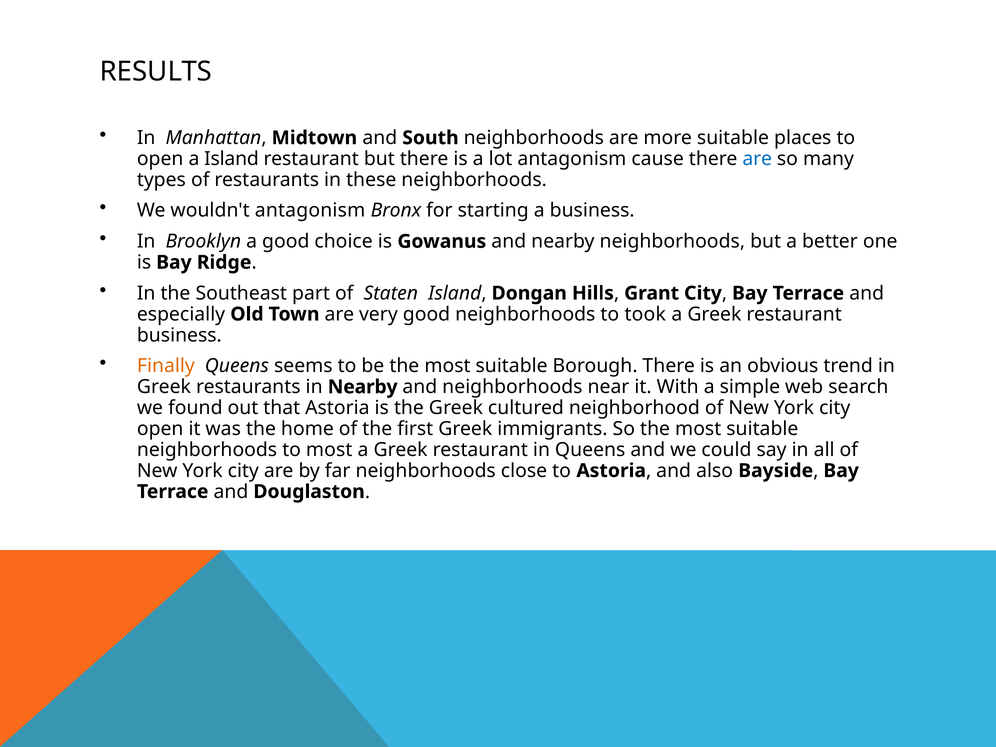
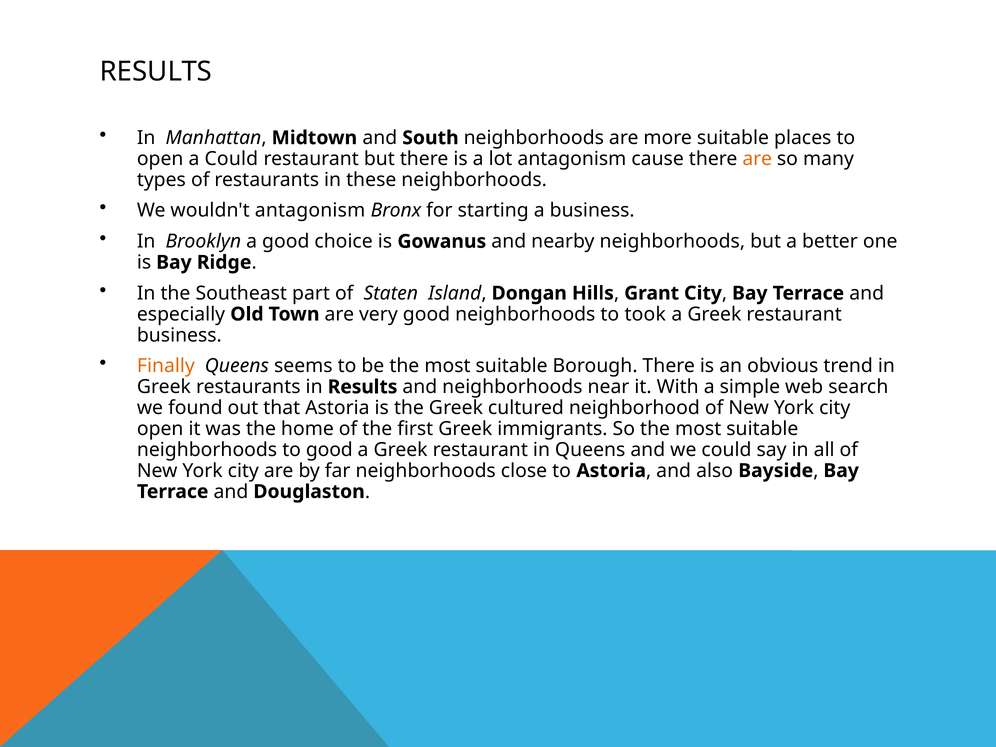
a Island: Island -> Could (231, 159)
are colour: blue -> orange (757, 159)
in Nearby: Nearby -> Results (363, 387)
to most: most -> good (329, 450)
